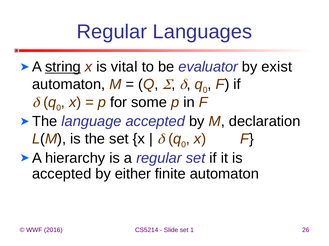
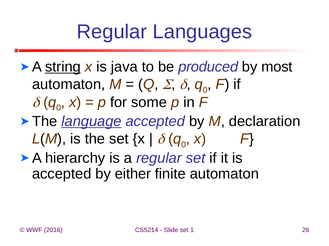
vital: vital -> java (124, 67)
evaluator: evaluator -> produced (208, 67)
exist: exist -> most (277, 67)
language underline: none -> present (91, 122)
